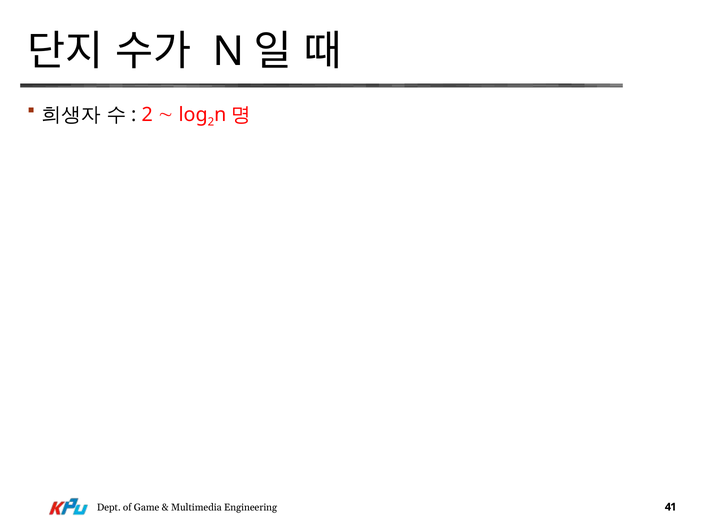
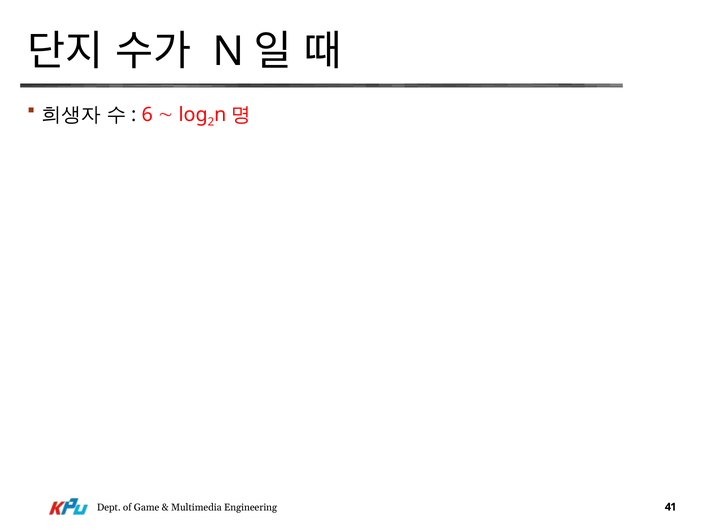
2: 2 -> 6 (147, 115)
